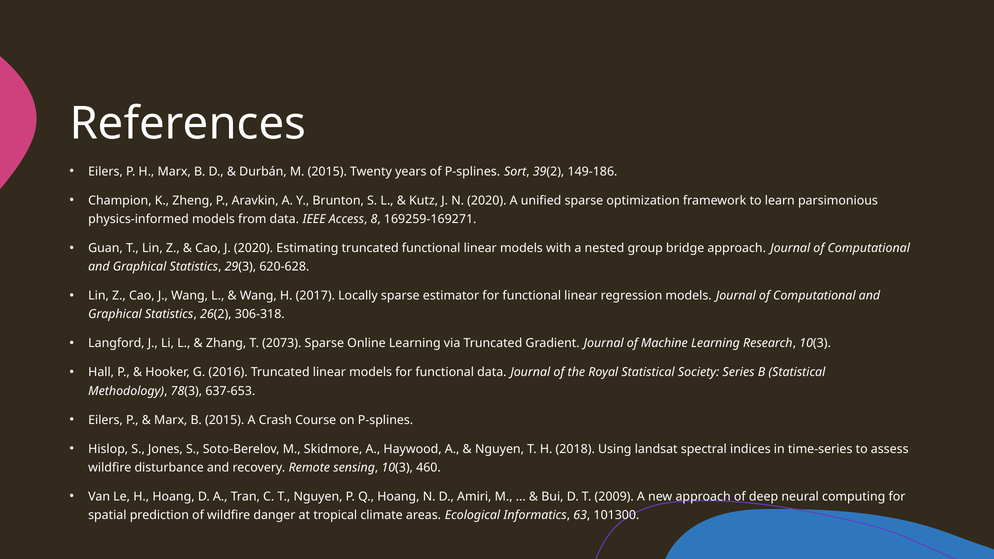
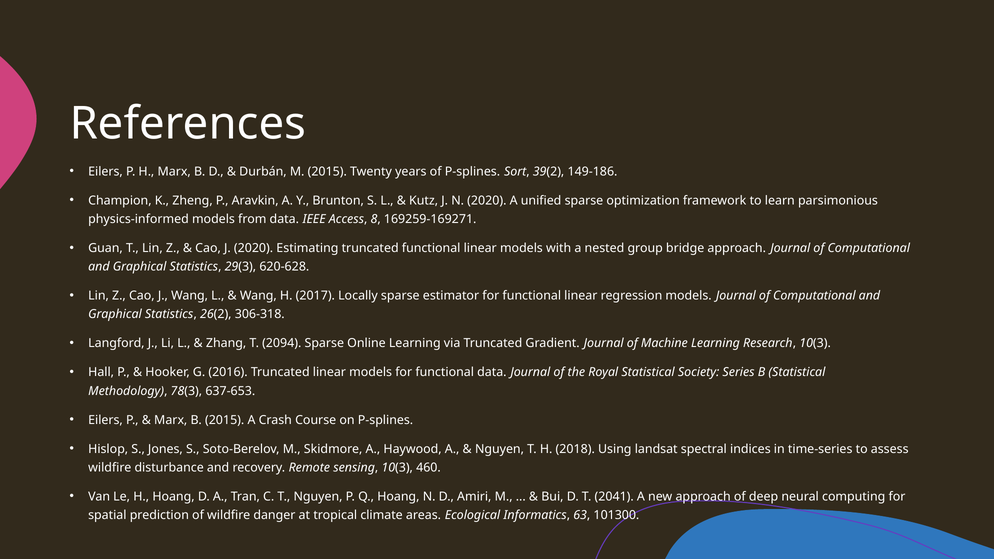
2073: 2073 -> 2094 (282, 343)
2009: 2009 -> 2041 (614, 497)
